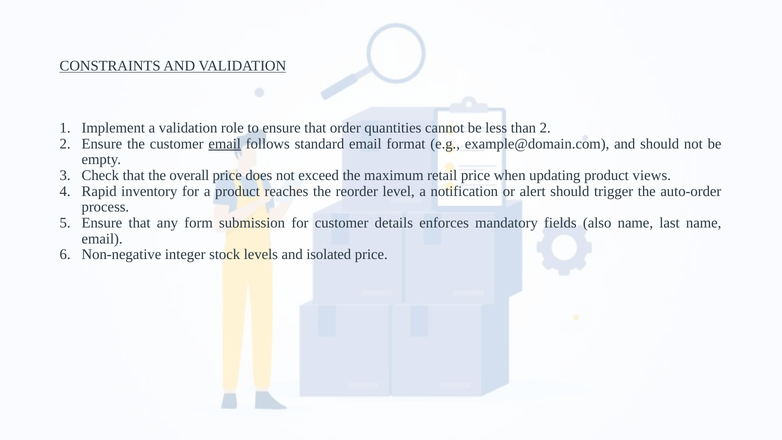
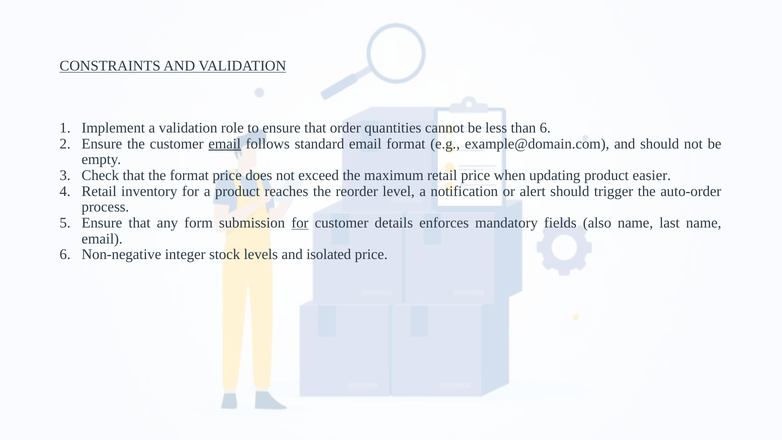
than 2: 2 -> 6 (545, 128)
the overall: overall -> format (189, 175)
views: views -> easier (652, 175)
Rapid: Rapid -> Retail (99, 191)
for underline: none -> present (300, 223)
